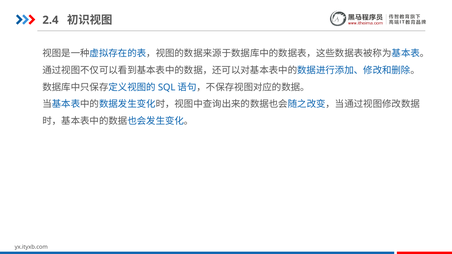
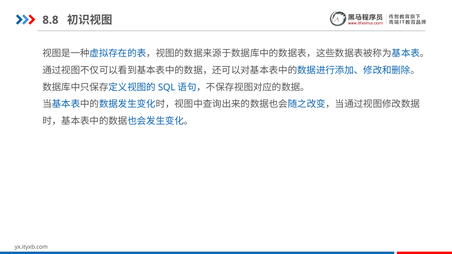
2.4: 2.4 -> 8.8 (50, 20)
